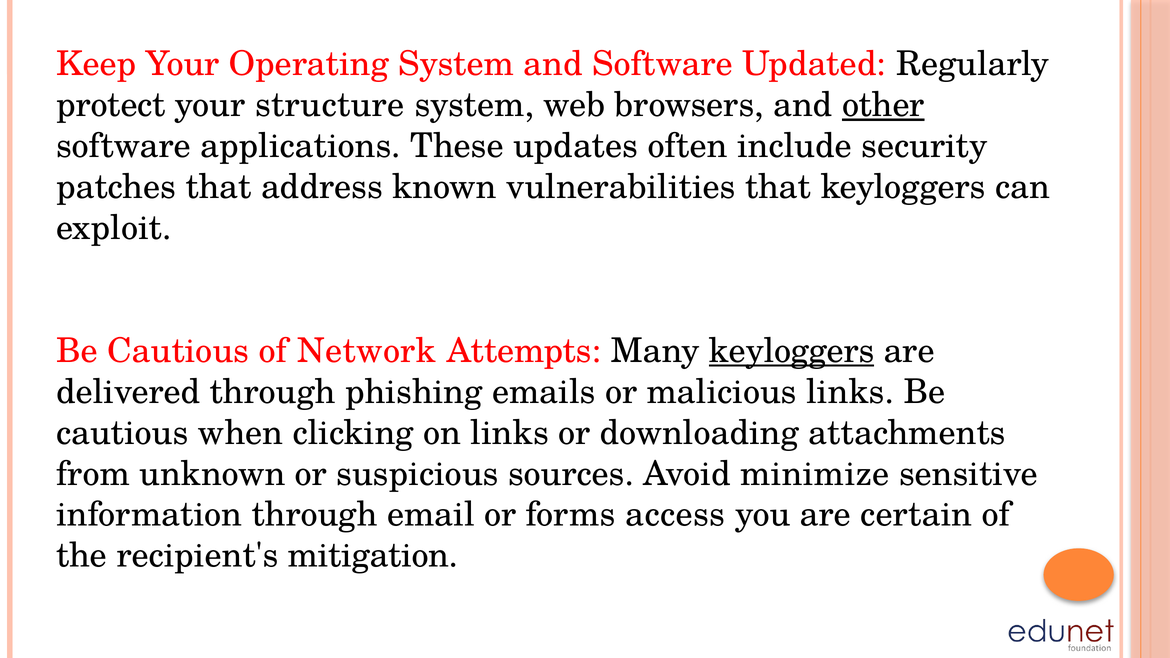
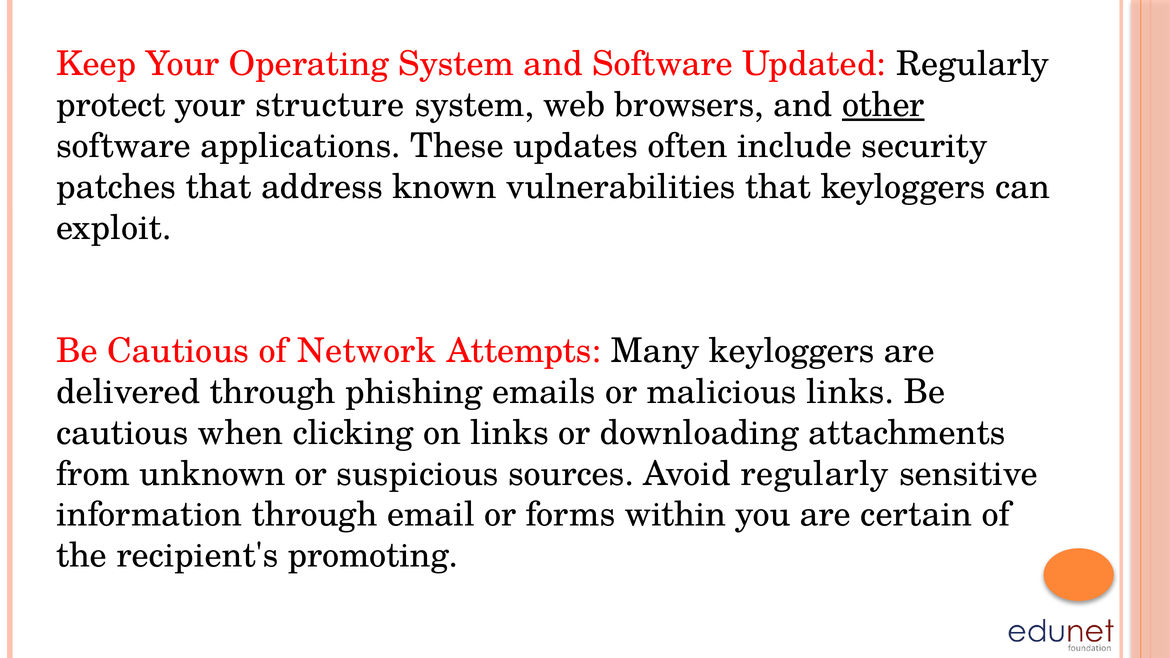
keyloggers underline: present -> none (792, 351)
Avoid minimize: minimize -> regularly (815, 474)
access: access -> within (675, 515)
mitigation: mitigation -> promoting (373, 556)
